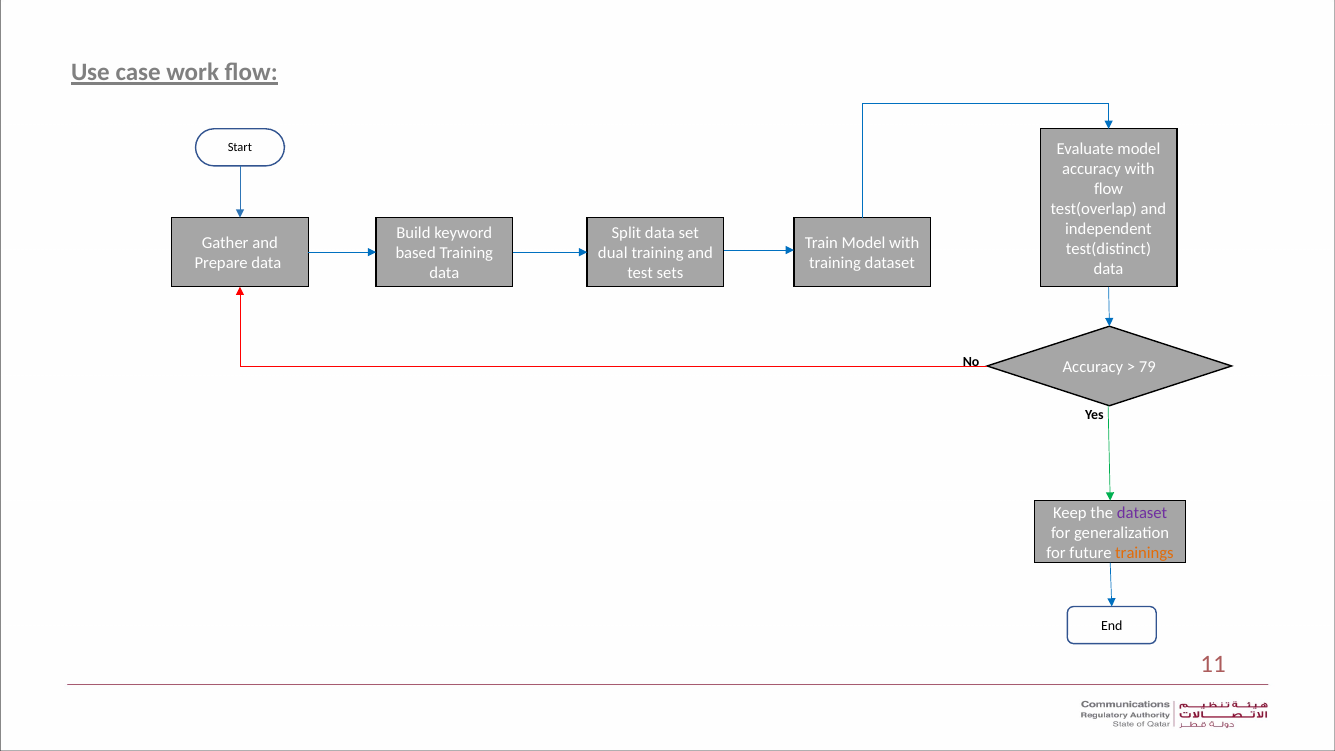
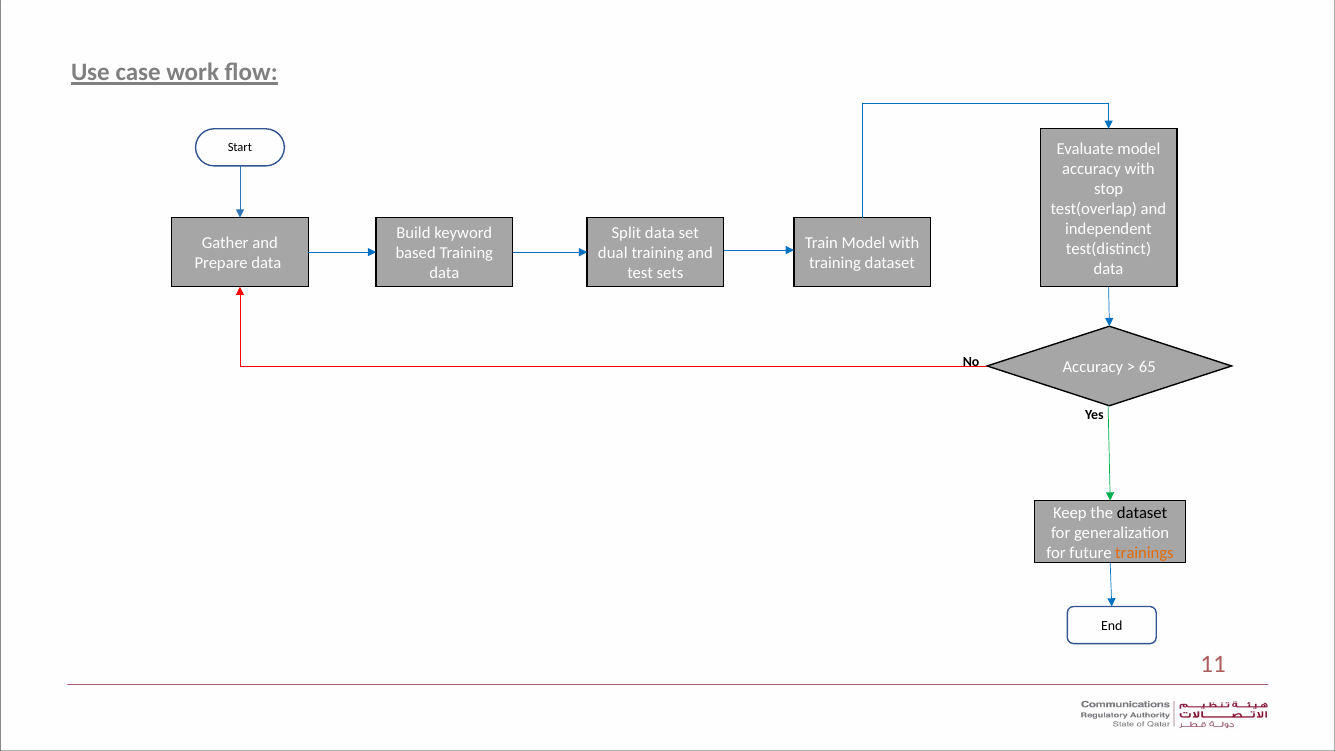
flow: flow -> stop (1109, 189)
79: 79 -> 65 (1147, 367)
dataset colour: purple -> black (1142, 513)
